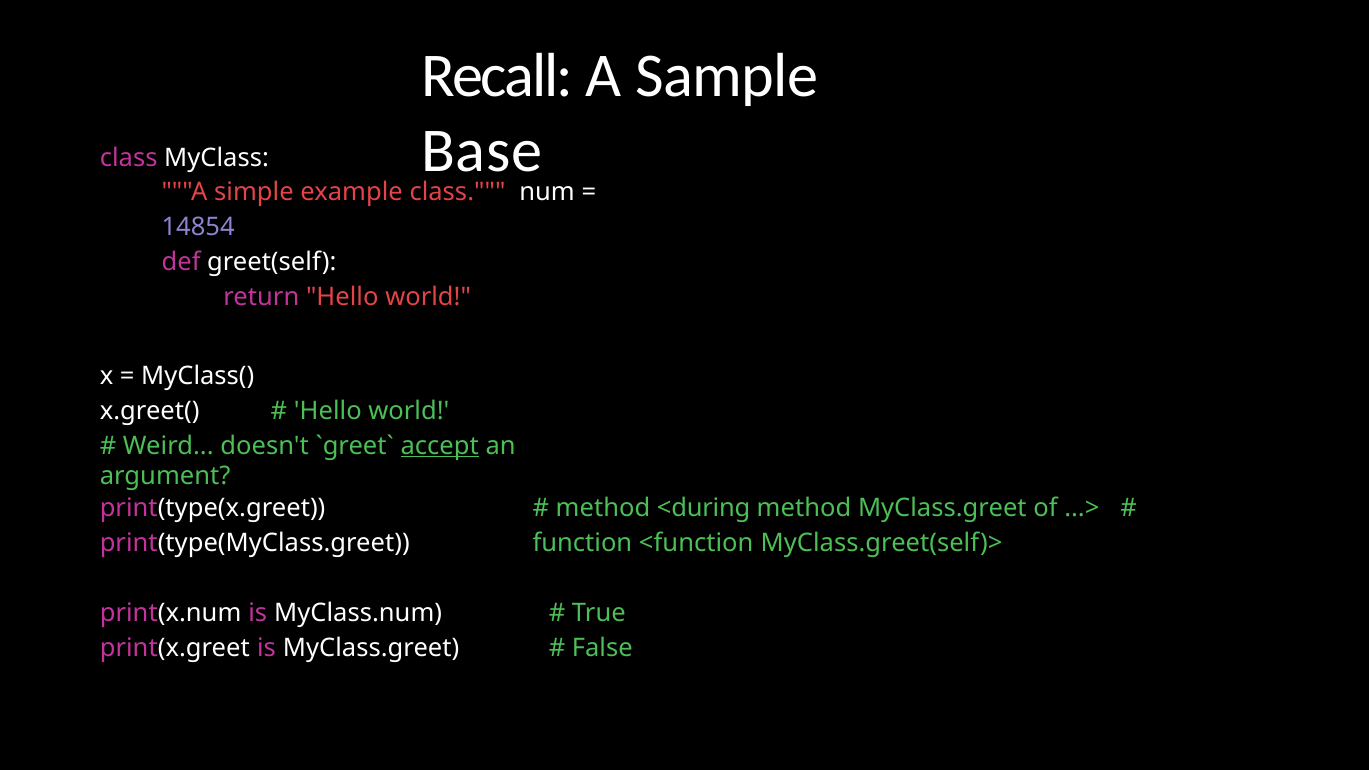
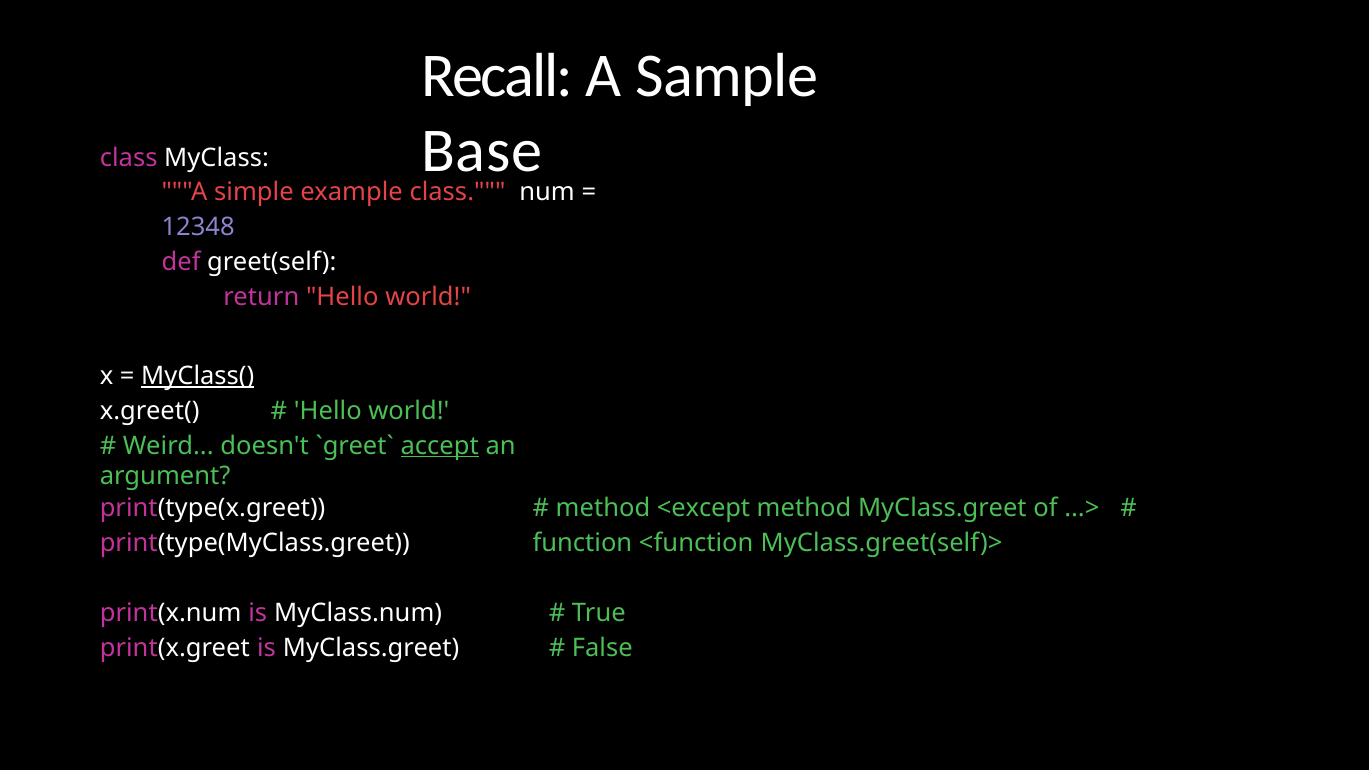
14854: 14854 -> 12348 (198, 227)
MyClass( underline: none -> present (198, 376)
<during: <during -> <except (704, 508)
